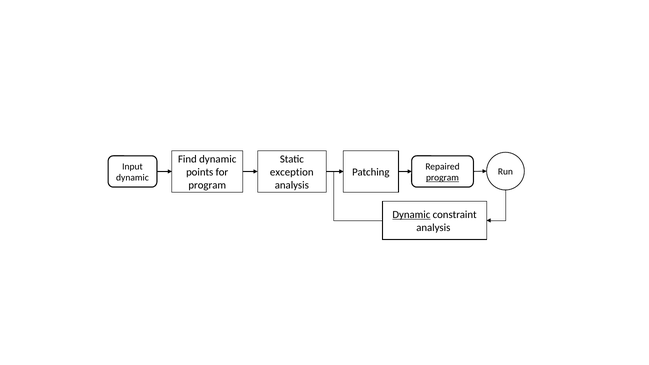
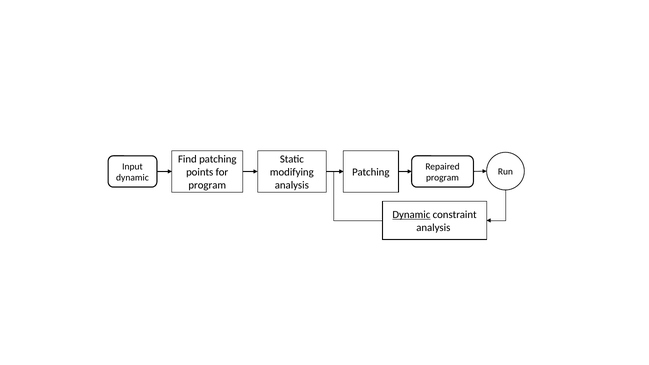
Find dynamic: dynamic -> patching (218, 159)
exception: exception -> modifying (292, 172)
program underline: present -> none (442, 178)
